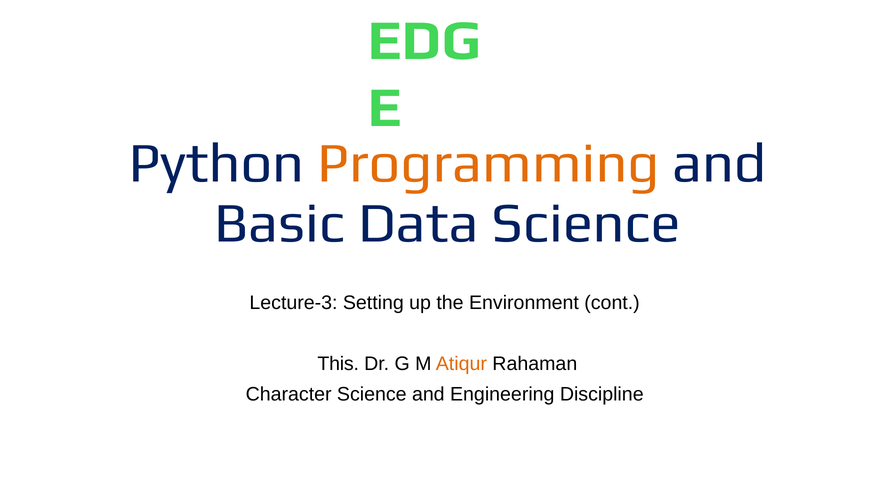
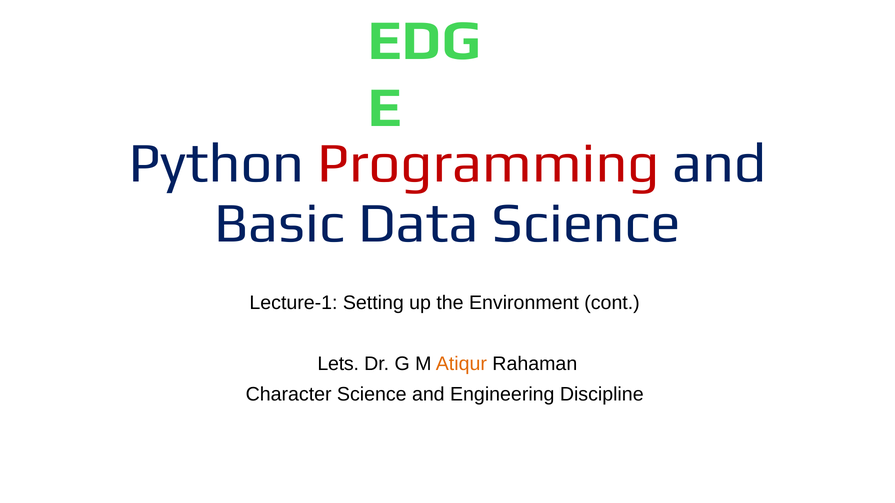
Programming colour: orange -> red (488, 163)
Lecture-3: Lecture-3 -> Lecture-1 (293, 303)
This: This -> Lets (338, 364)
